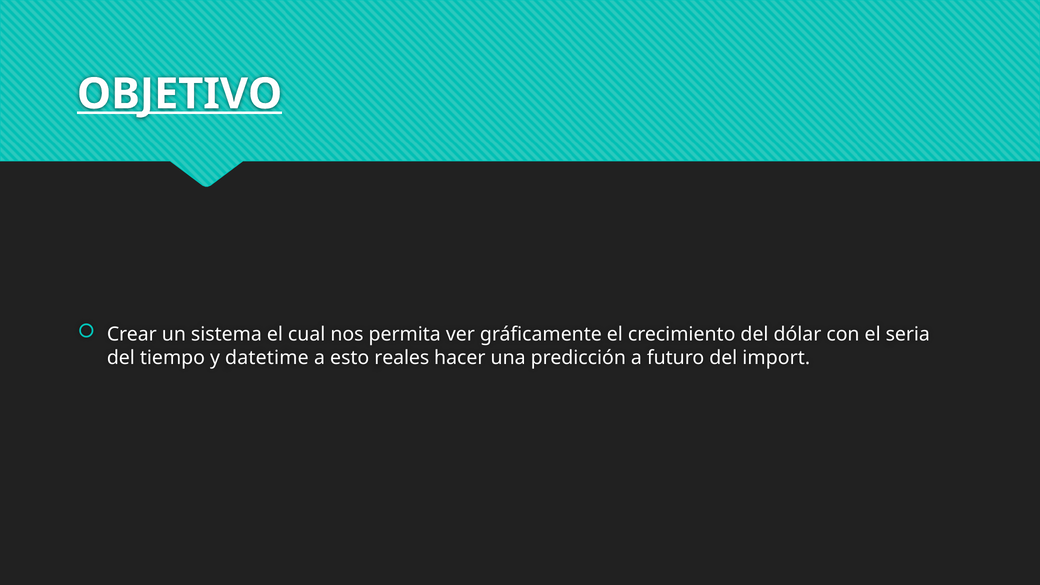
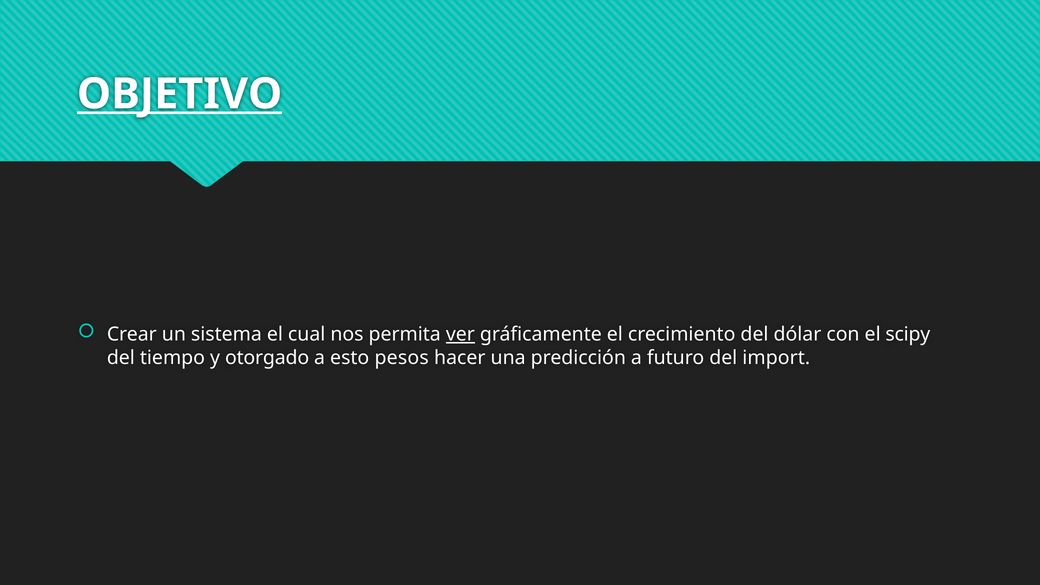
ver underline: none -> present (460, 334)
seria: seria -> scipy (908, 334)
datetime: datetime -> otorgado (267, 358)
reales: reales -> pesos (402, 358)
